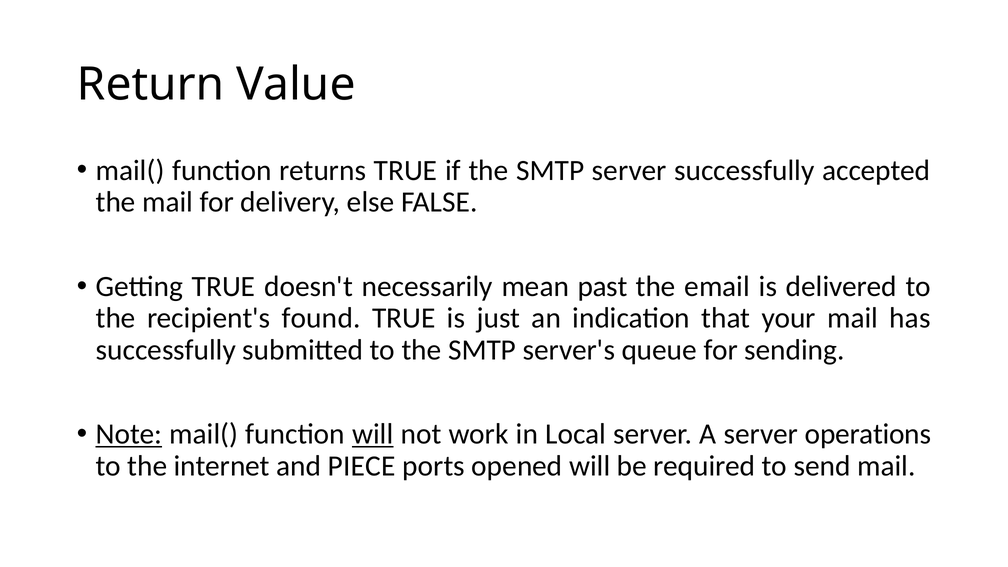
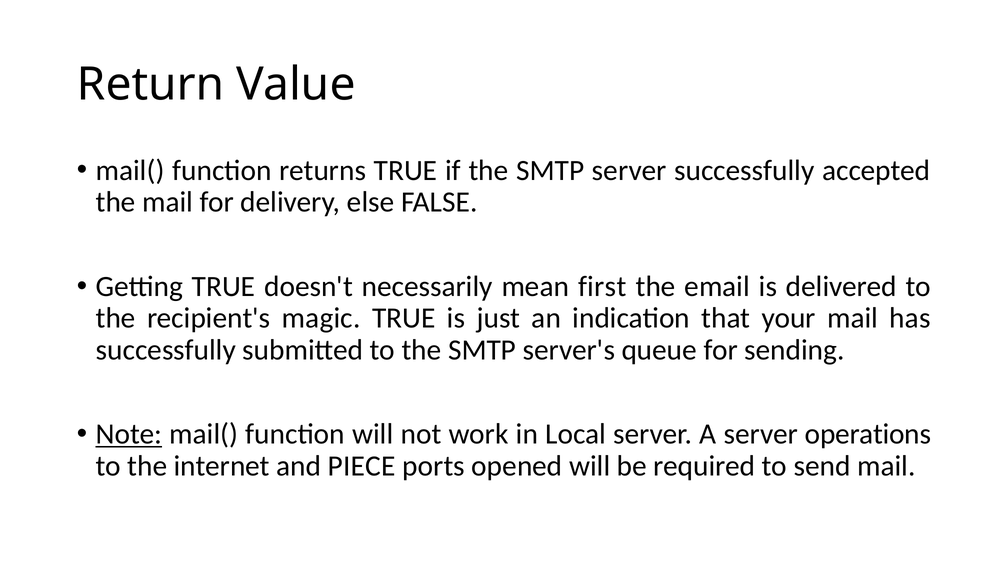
past: past -> first (602, 286)
found: found -> magic (321, 318)
will underline: present -> none (373, 434)
